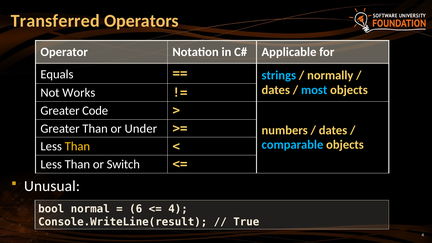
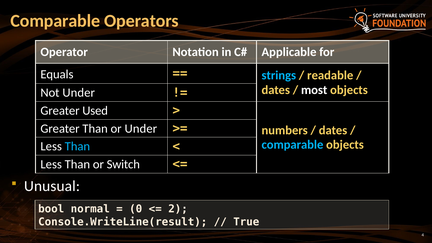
Transferred: Transferred -> Comparable (55, 21)
normally: normally -> readable (330, 75)
most colour: light blue -> white (314, 90)
Not Works: Works -> Under (79, 93)
Code: Code -> Used (95, 111)
Than colour: yellow -> light blue (77, 146)
6: 6 -> 0 (136, 209)
4: 4 -> 2 (178, 209)
